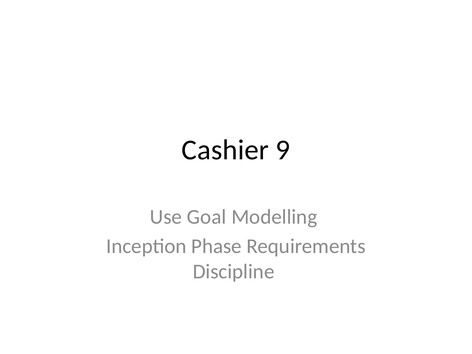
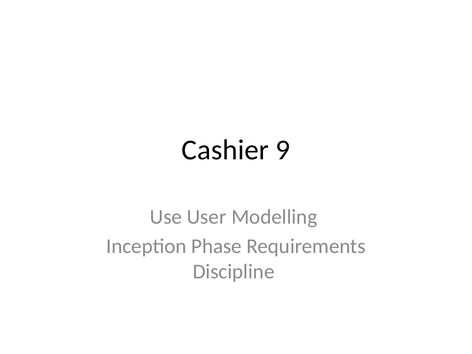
Goal: Goal -> User (207, 217)
